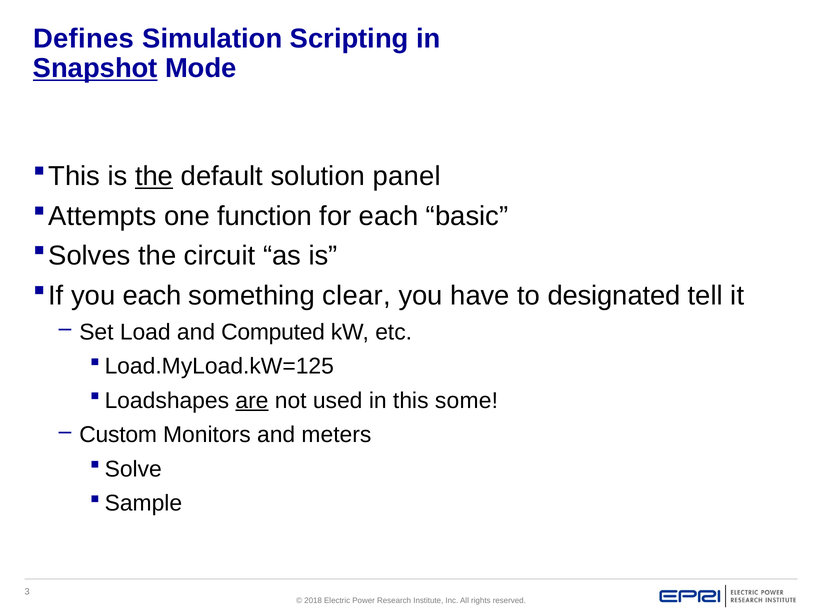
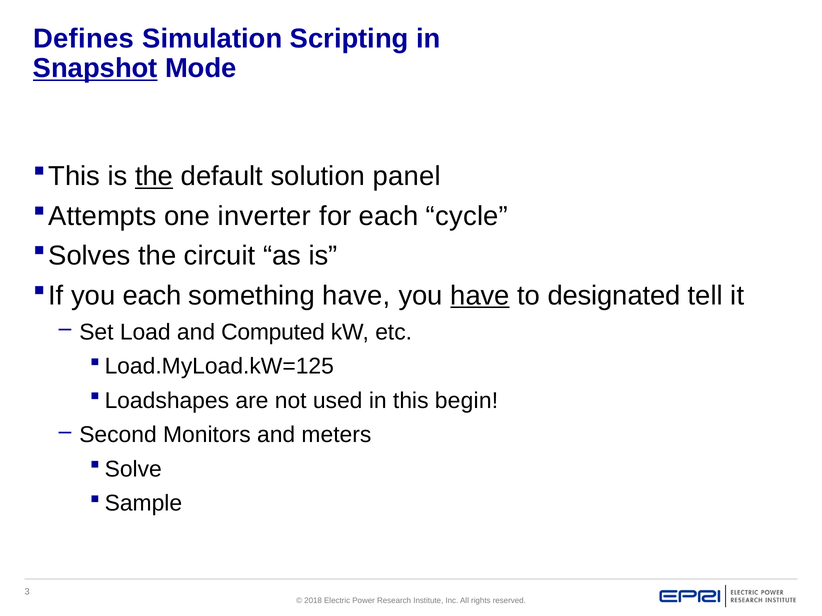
function: function -> inverter (264, 216)
basic: basic -> cycle (467, 216)
something clear: clear -> have (356, 296)
have underline: none -> present (480, 296)
are underline: present -> none (252, 401)
some: some -> begin (466, 401)
Custom: Custom -> Second (118, 435)
